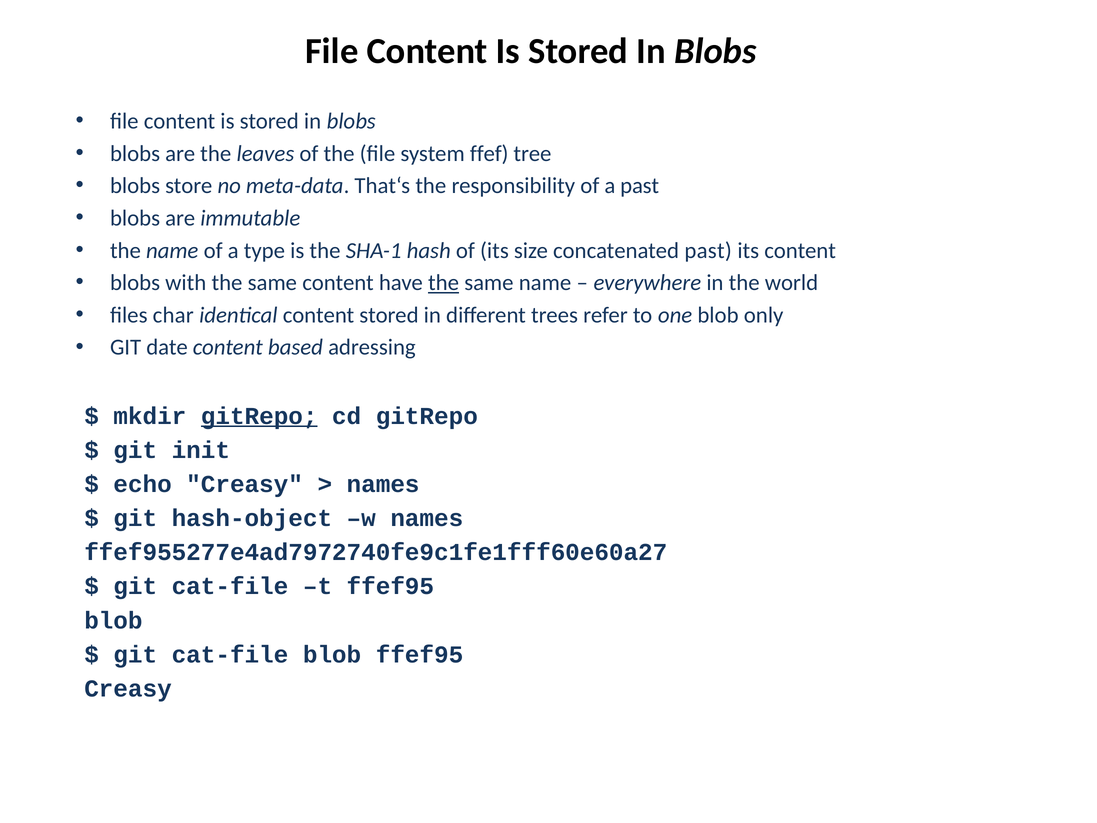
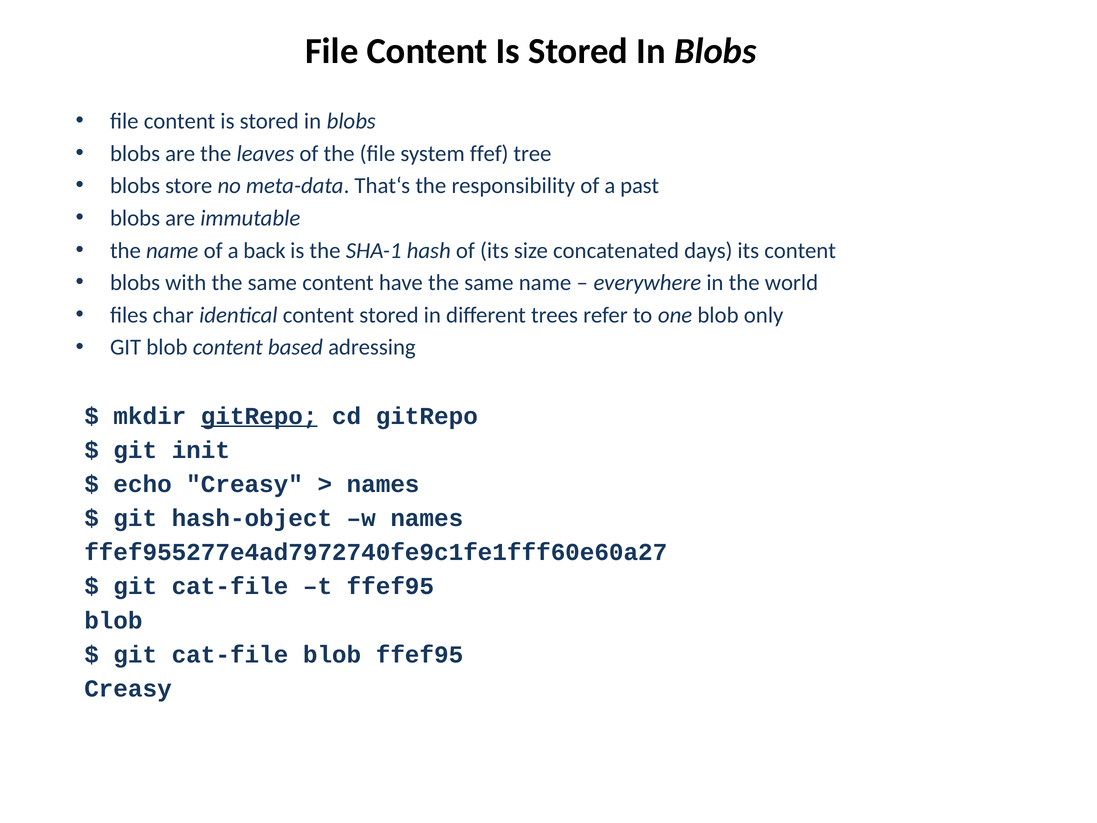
type: type -> back (264, 250)
concatenated past: past -> days (708, 250)
the underline: present -> none (444, 283)
GIT date: date -> blob (167, 347)
